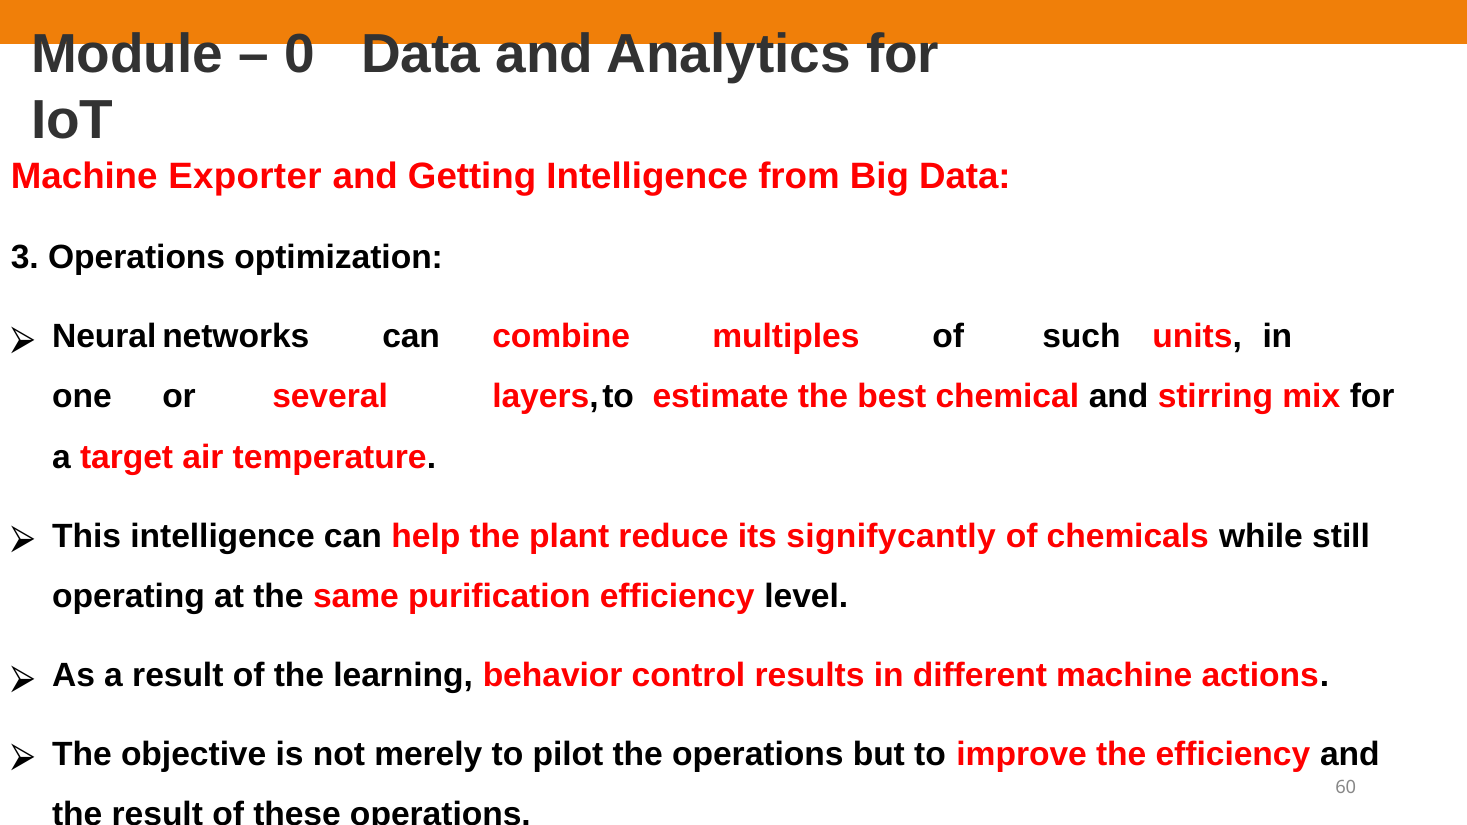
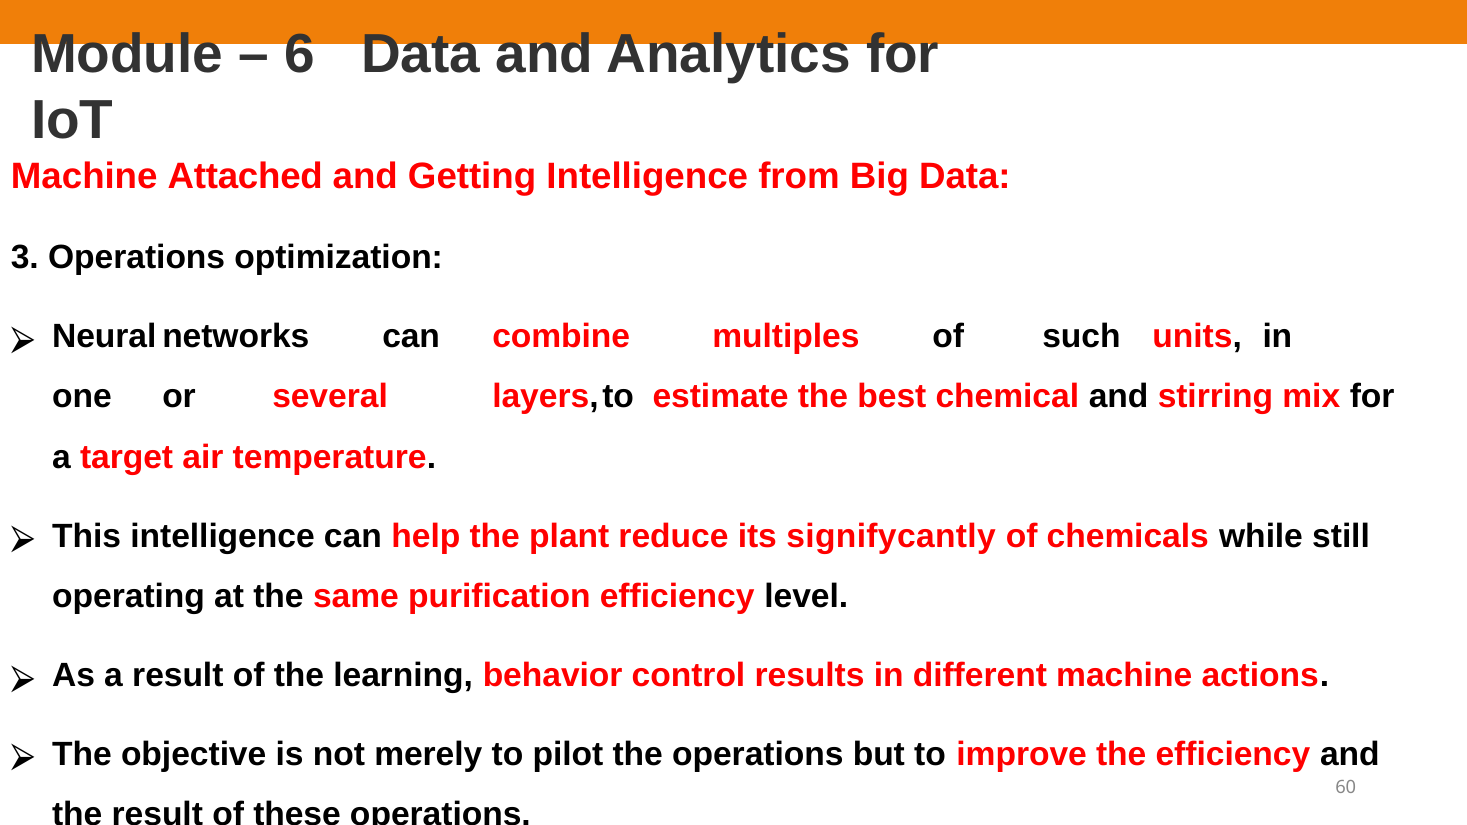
0: 0 -> 6 (300, 55)
Exporter: Exporter -> Attached (245, 176)
